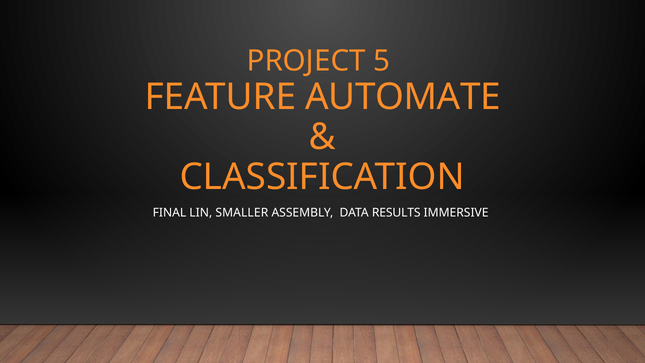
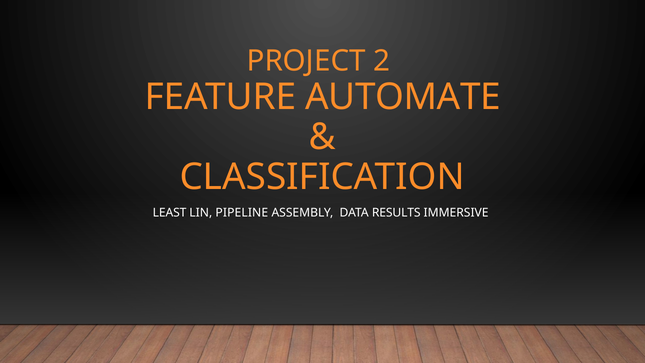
5: 5 -> 2 (382, 61)
FINAL: FINAL -> LEAST (170, 213)
SMALLER: SMALLER -> PIPELINE (242, 213)
